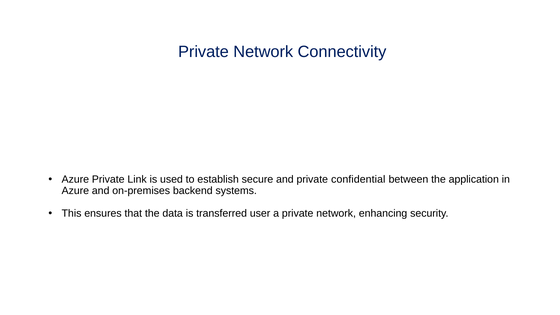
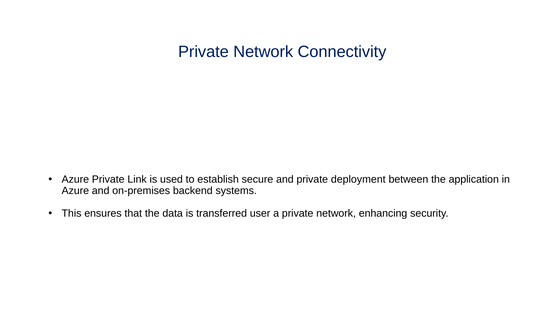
confidential: confidential -> deployment (358, 179)
